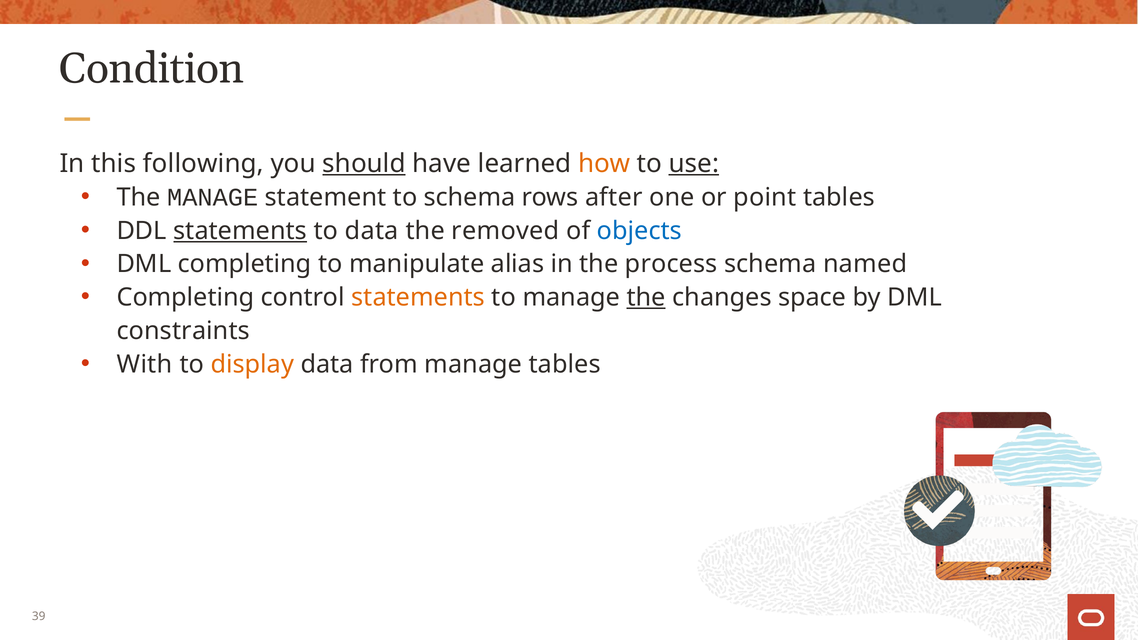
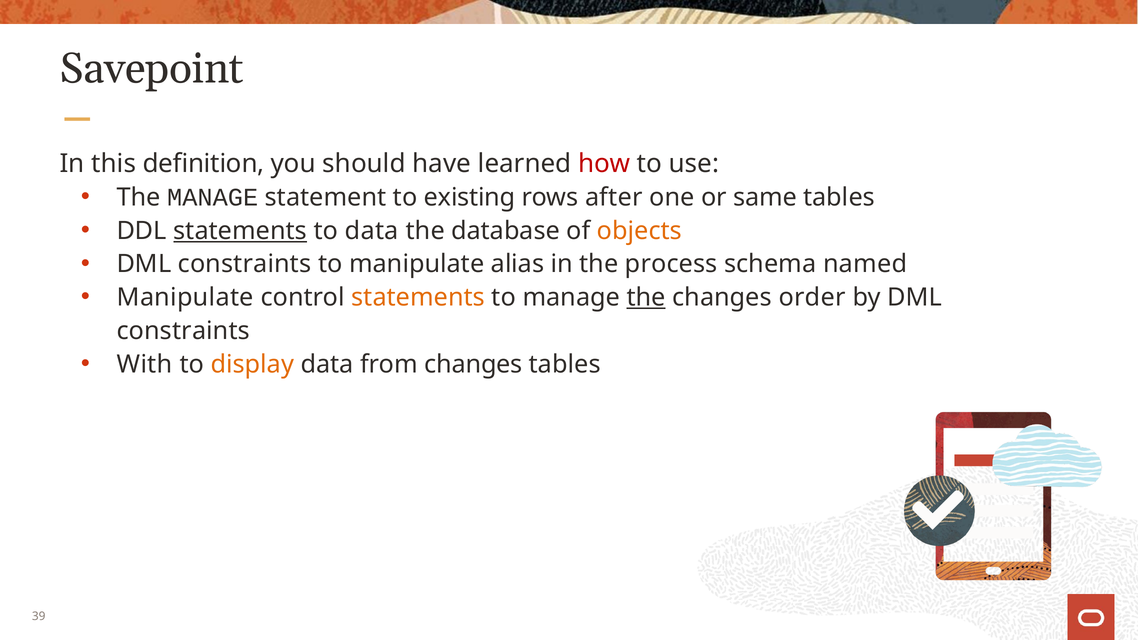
Condition: Condition -> Savepoint (152, 69)
following: following -> definition (204, 164)
should underline: present -> none (364, 164)
how colour: orange -> red (604, 164)
use underline: present -> none (694, 164)
to schema: schema -> existing (470, 197)
point: point -> same (765, 197)
removed: removed -> database (506, 231)
objects colour: blue -> orange (639, 231)
completing: completing -> constraints (245, 264)
Completing: Completing -> Manipulate (185, 298)
space: space -> order (812, 298)
from manage: manage -> changes (473, 364)
